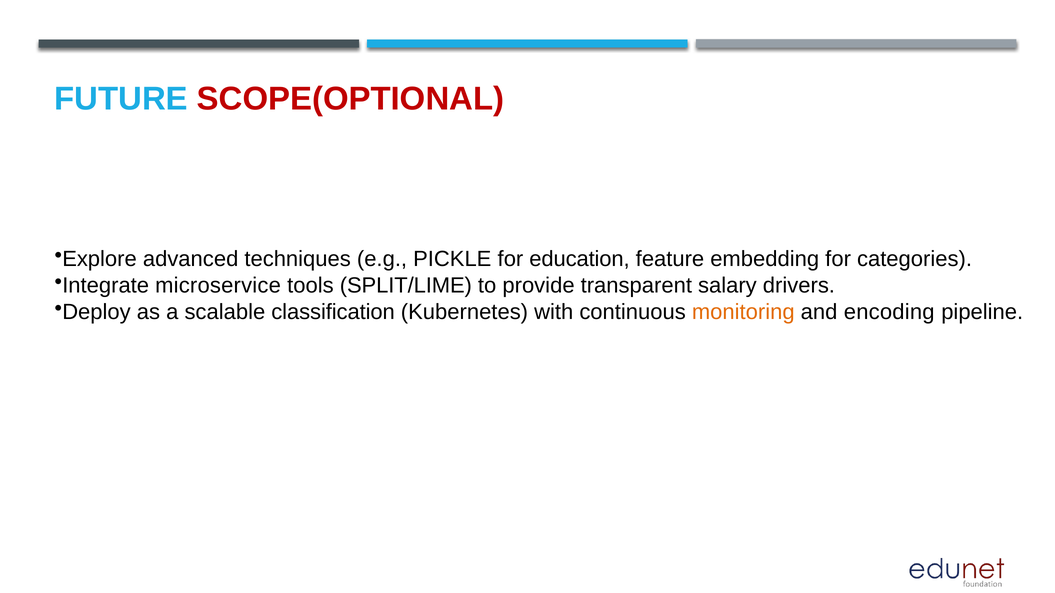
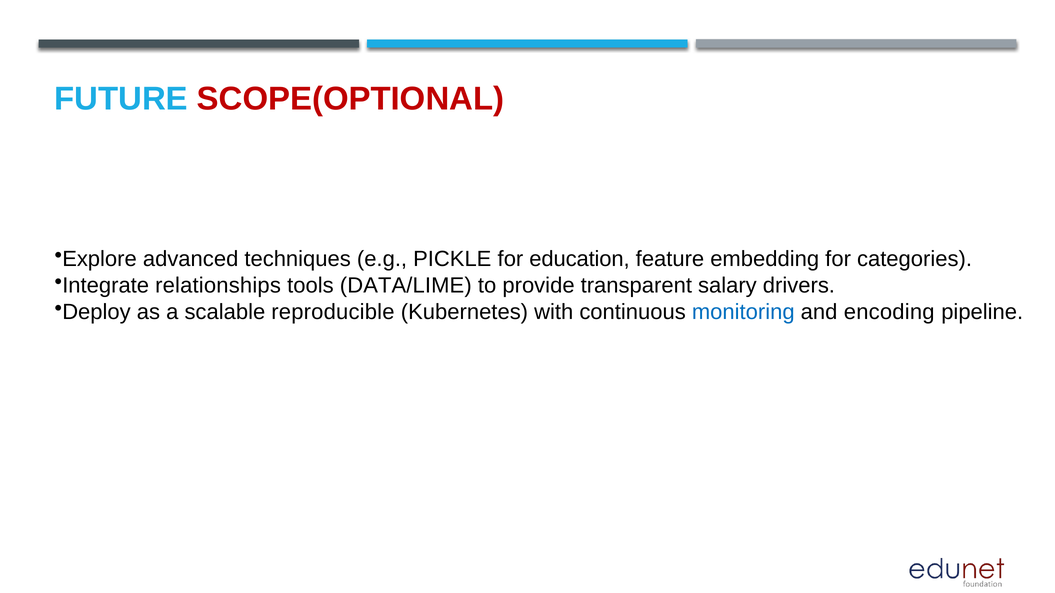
microservice: microservice -> relationships (218, 286)
SPLIT/LIME: SPLIT/LIME -> DATA/LIME (406, 286)
classification: classification -> reproducible (333, 312)
monitoring colour: orange -> blue (743, 312)
